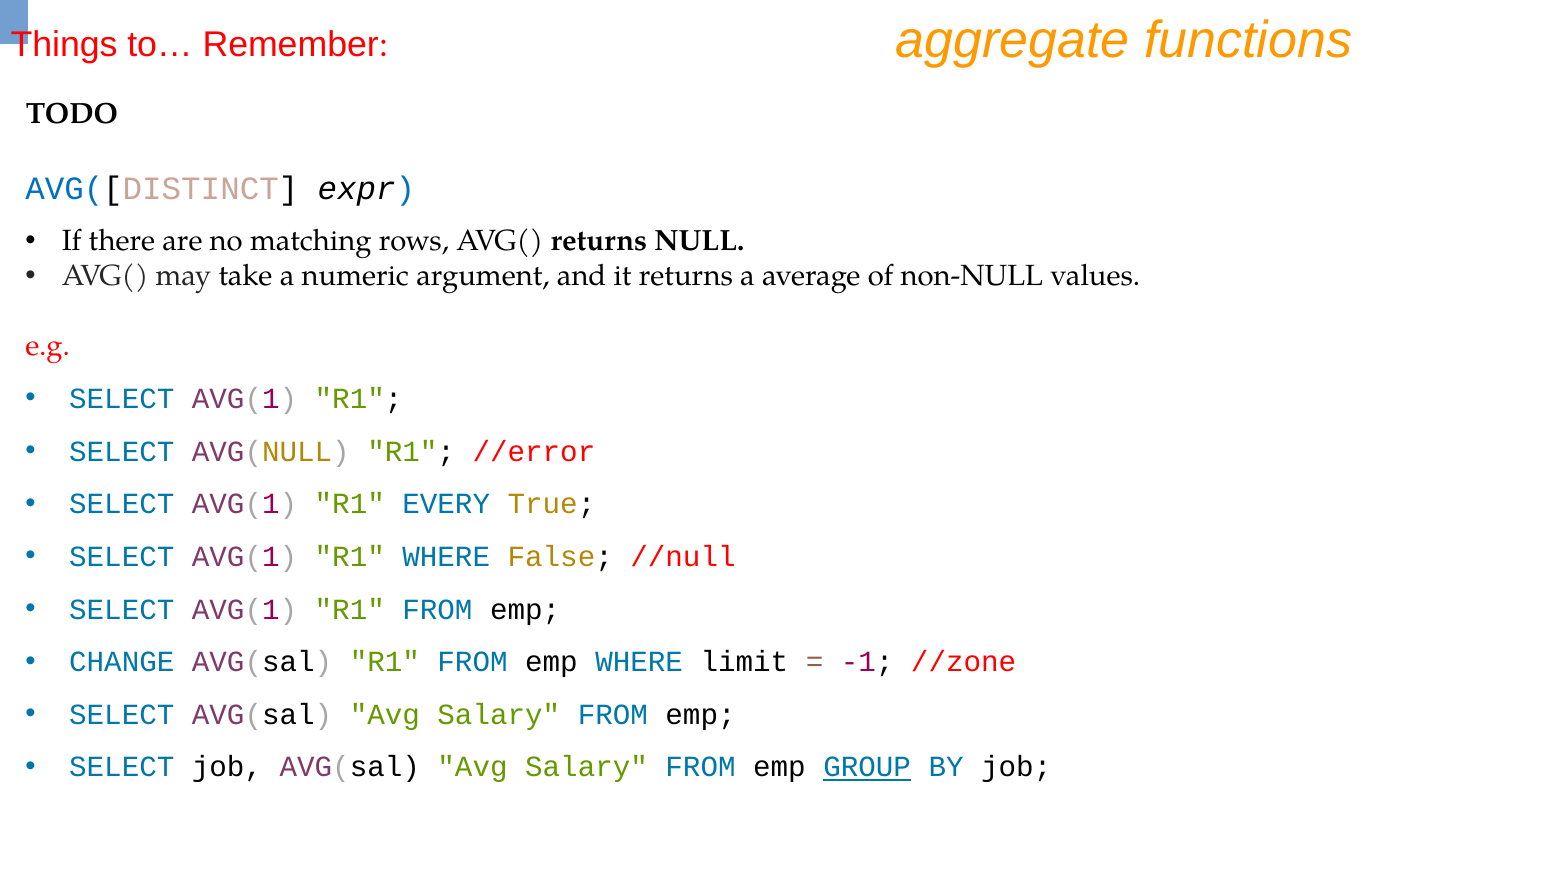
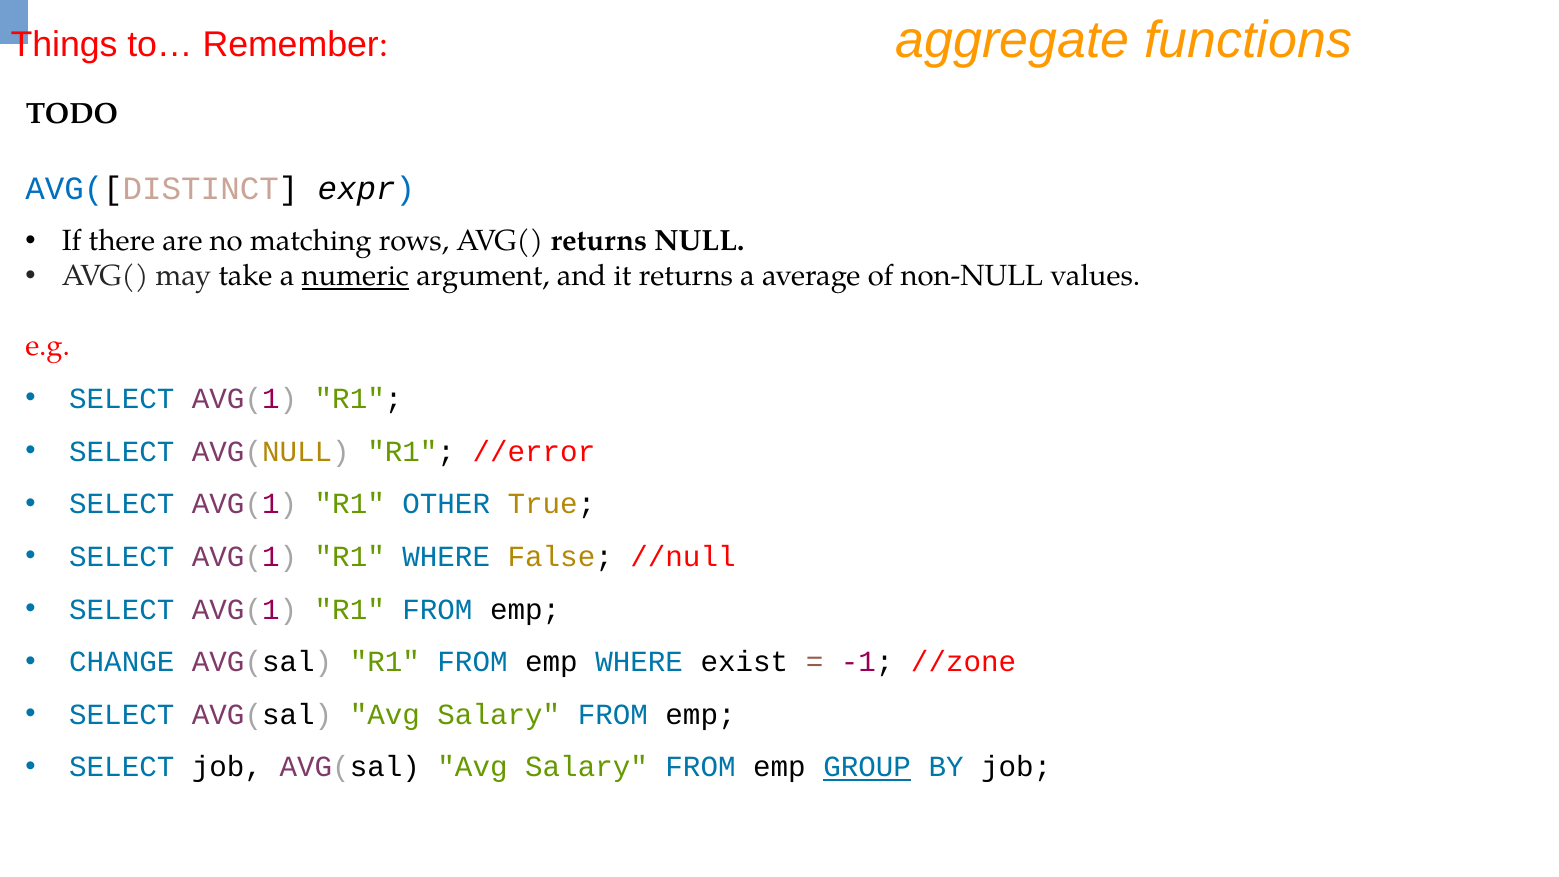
numeric underline: none -> present (355, 276)
EVERY: EVERY -> OTHER (446, 504)
limit: limit -> exist (744, 662)
